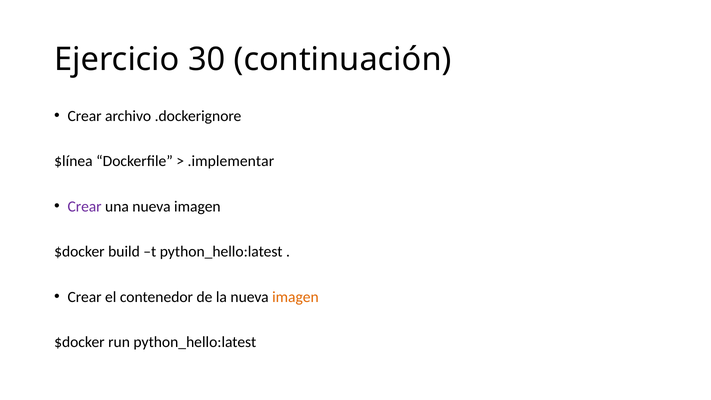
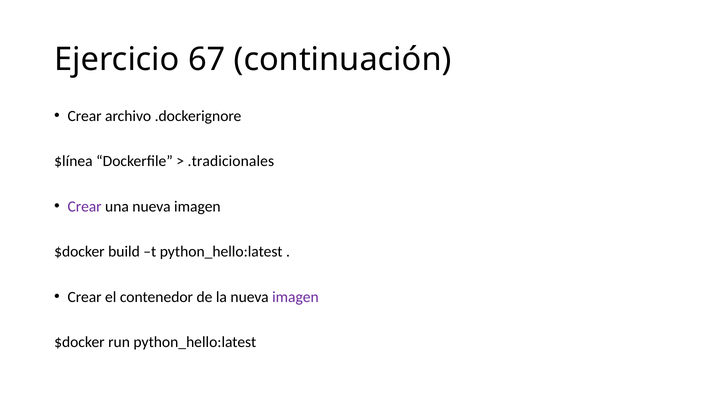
30: 30 -> 67 (207, 60)
.implementar: .implementar -> .tradicionales (231, 161)
imagen colour: orange -> purple (295, 297)
